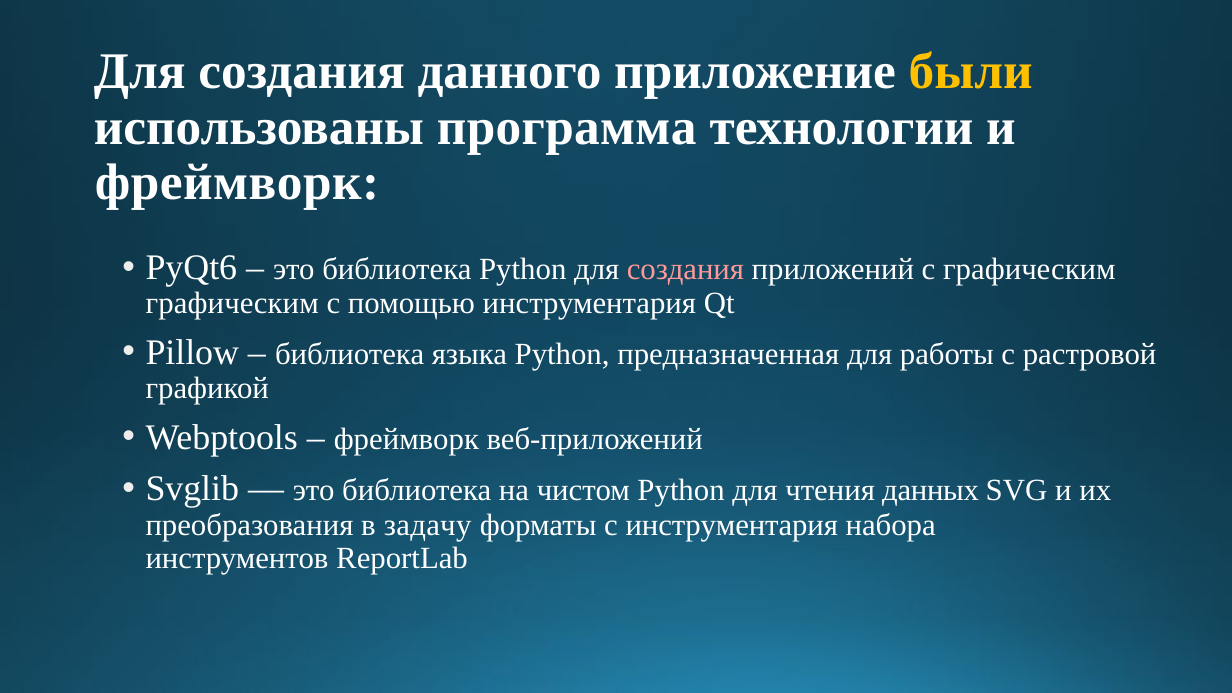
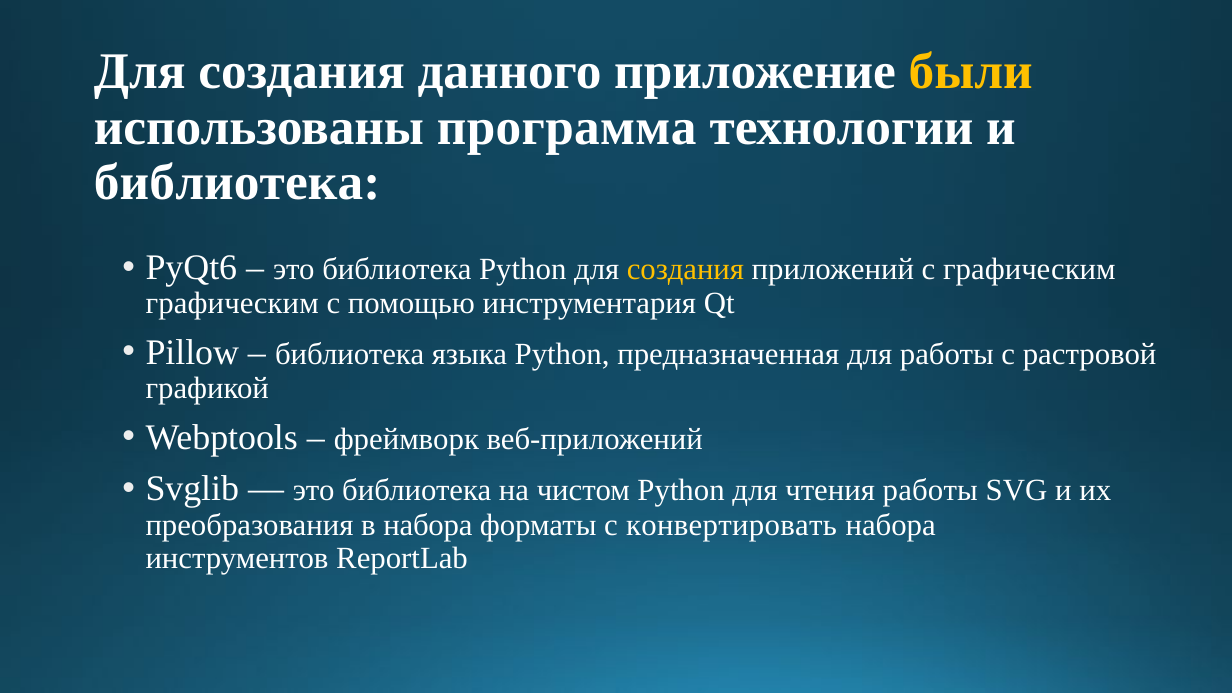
фреймворк: фреймворк -> библиотека (237, 183)
создания colour: pink -> yellow (685, 269)
чтения данных: данных -> работы (930, 490)
в задачу: задачу -> набора (428, 525)
с инструментария: инструментария -> конвертировать (732, 525)
